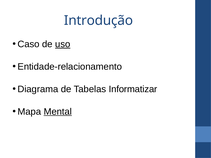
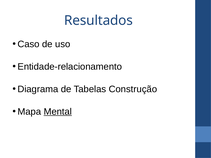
Introdução: Introdução -> Resultados (98, 20)
uso underline: present -> none (63, 44)
Informatizar: Informatizar -> Construção (133, 89)
